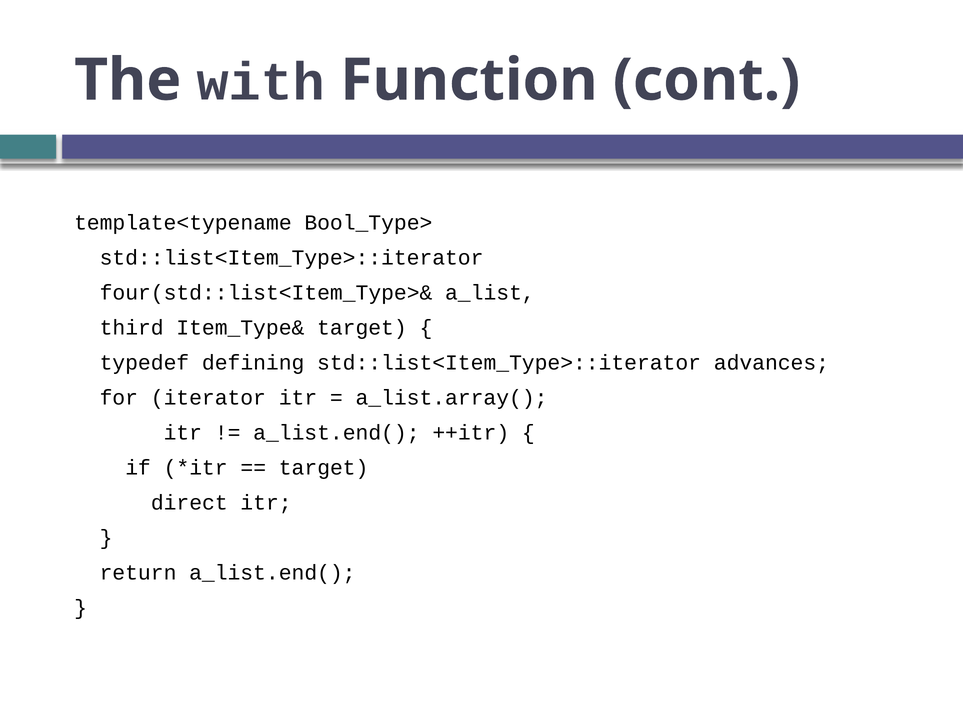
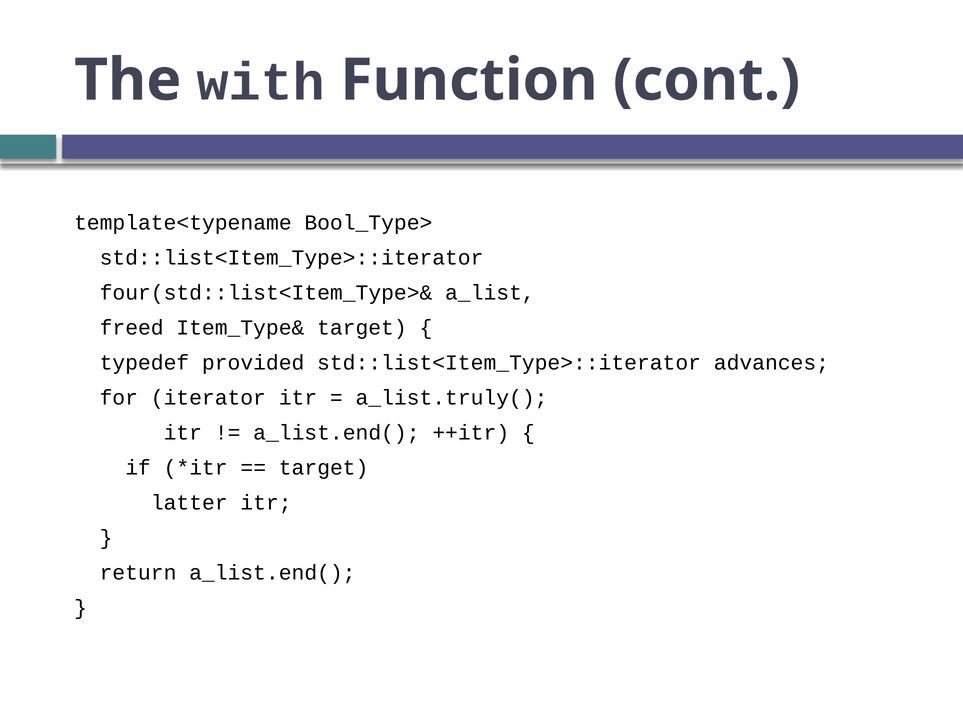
third: third -> freed (132, 328)
defining: defining -> provided (253, 363)
a_list.array(: a_list.array( -> a_list.truly( (452, 398)
direct: direct -> latter (189, 503)
